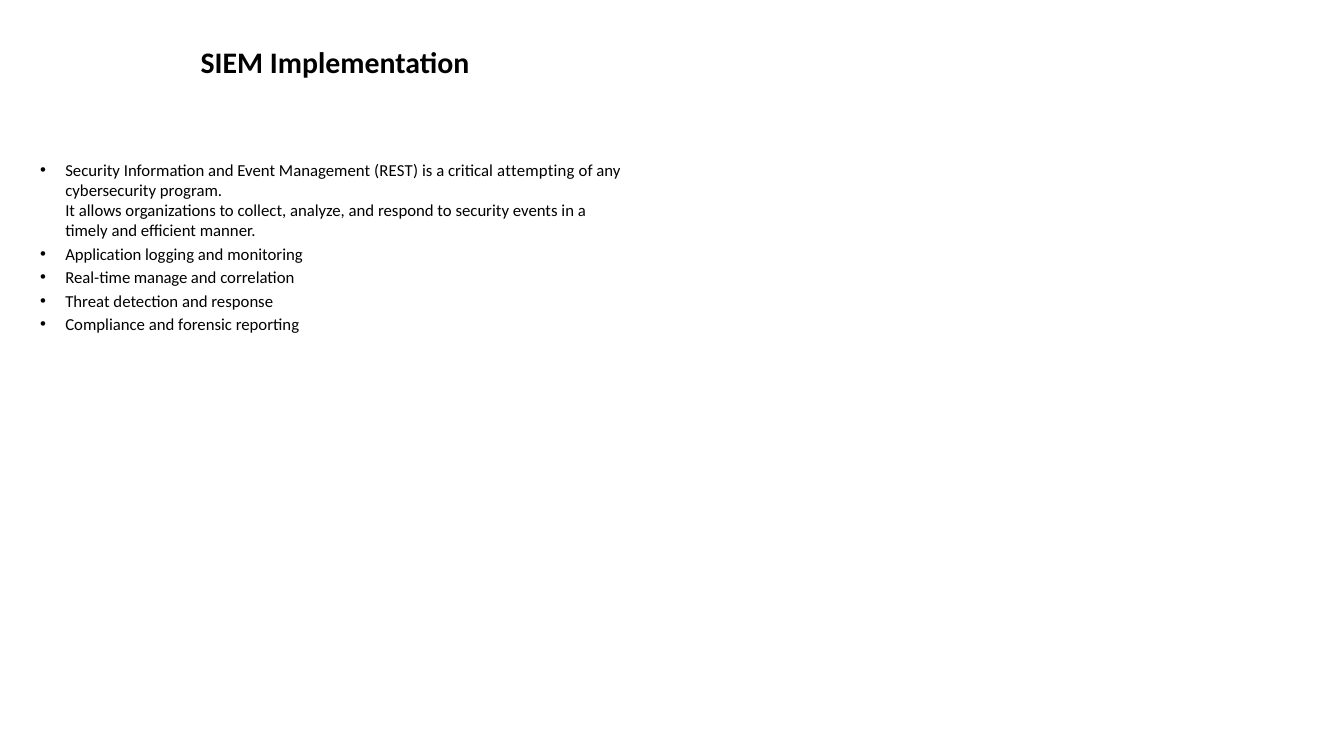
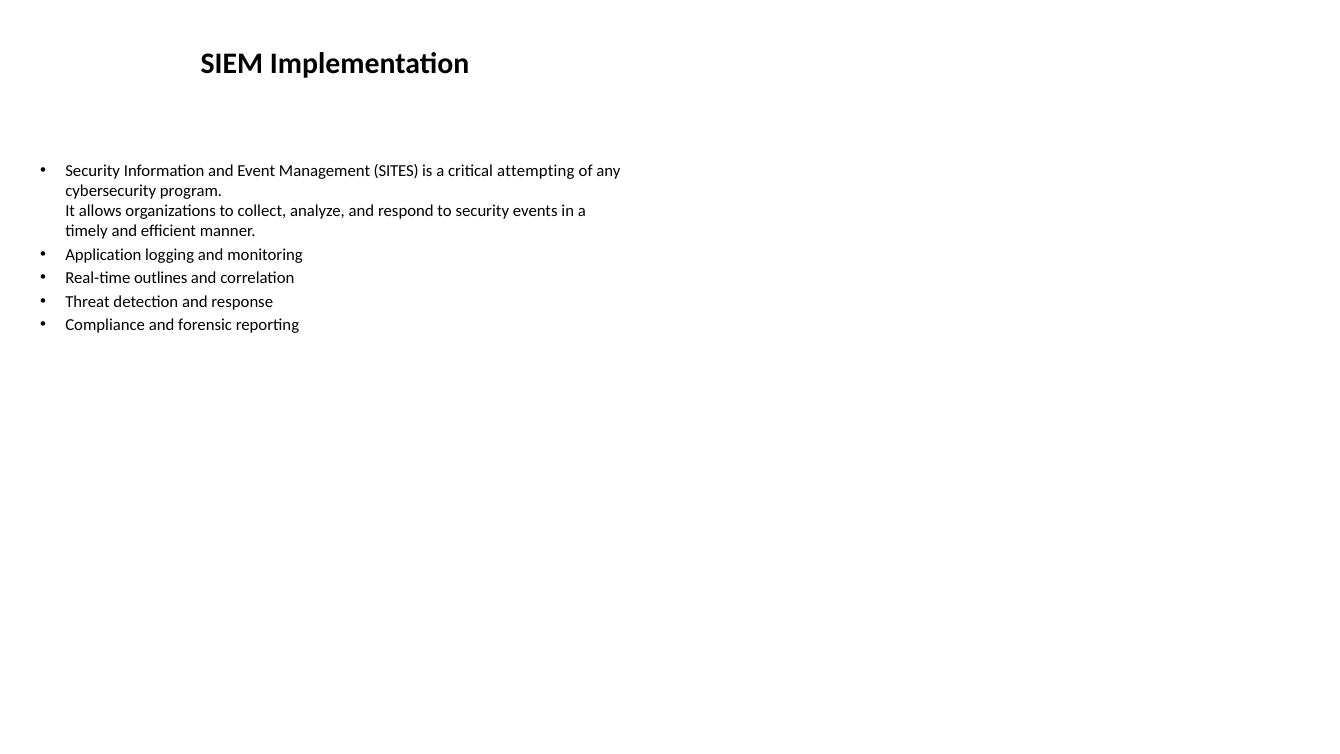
REST: REST -> SITES (396, 171)
manage: manage -> outlines (161, 278)
